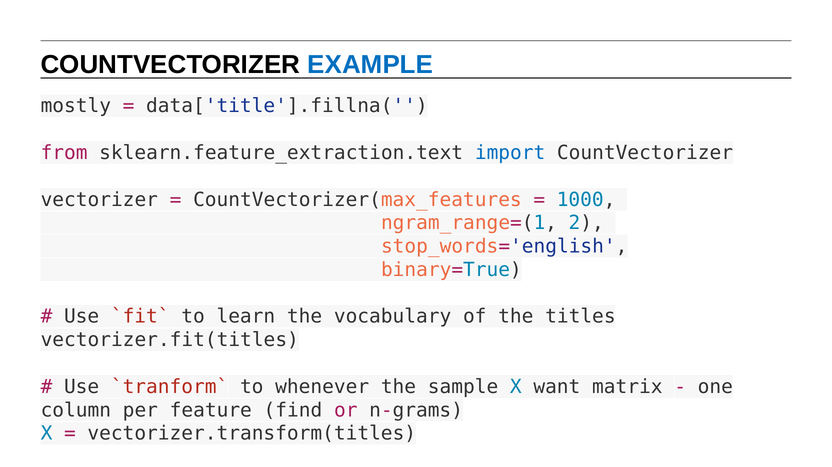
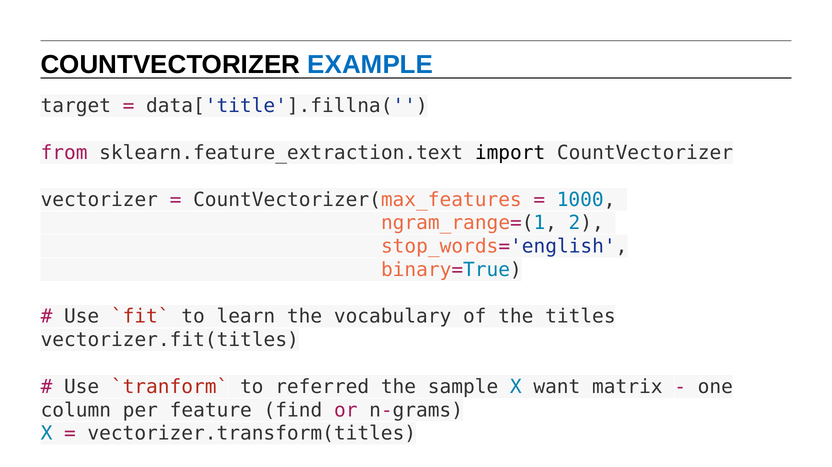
mostly: mostly -> target (76, 106)
import colour: blue -> black (510, 153)
whenever: whenever -> referred (322, 387)
